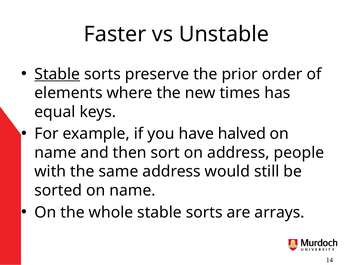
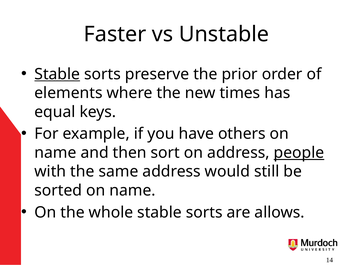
halved: halved -> others (242, 134)
people underline: none -> present (299, 153)
arrays: arrays -> allows (280, 212)
